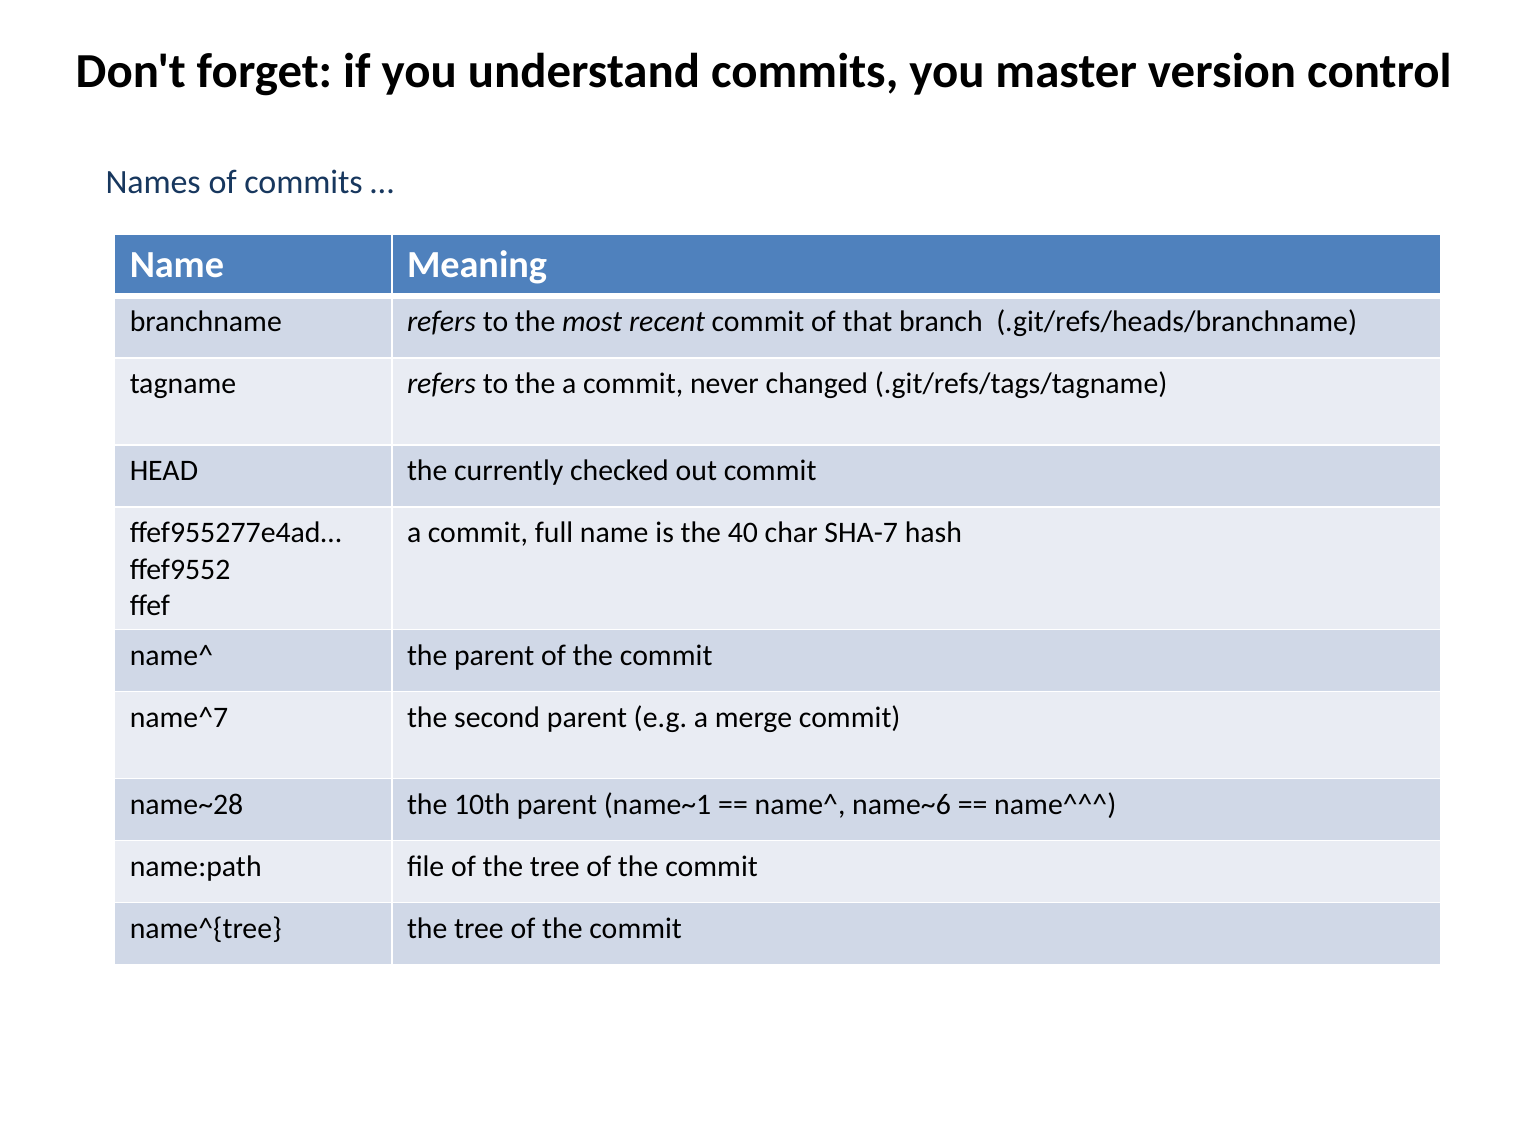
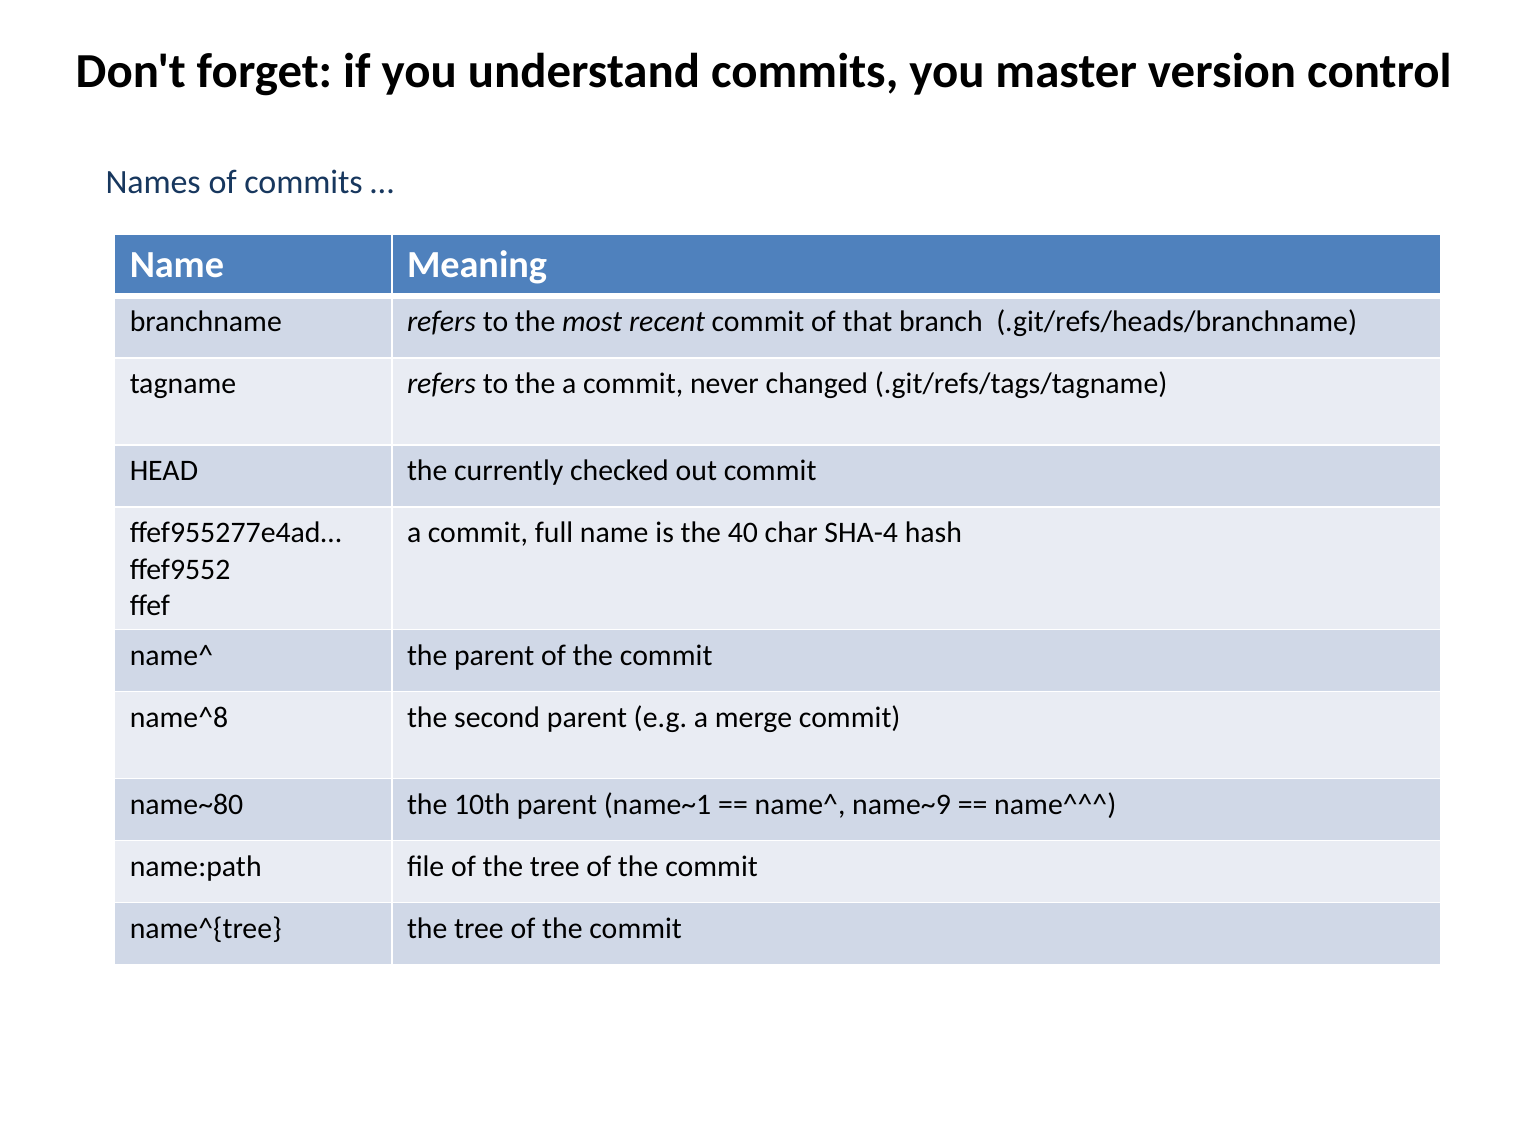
SHA-7: SHA-7 -> SHA-4 (861, 533)
name^7: name^7 -> name^8 (179, 718)
name~28: name~28 -> name~80 (187, 805)
name~6: name~6 -> name~9 (902, 805)
